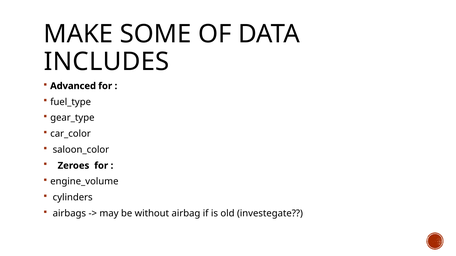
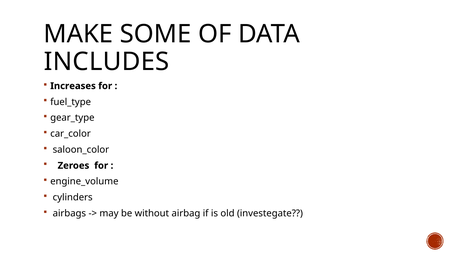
Advanced: Advanced -> Increases (73, 86)
